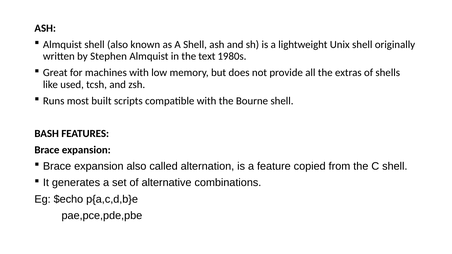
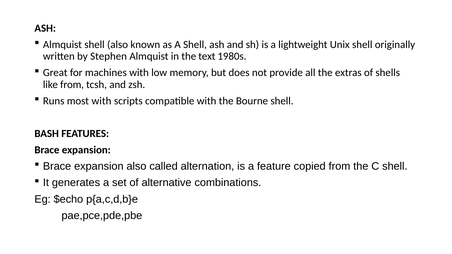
like used: used -> from (72, 85)
most built: built -> with (101, 101)
